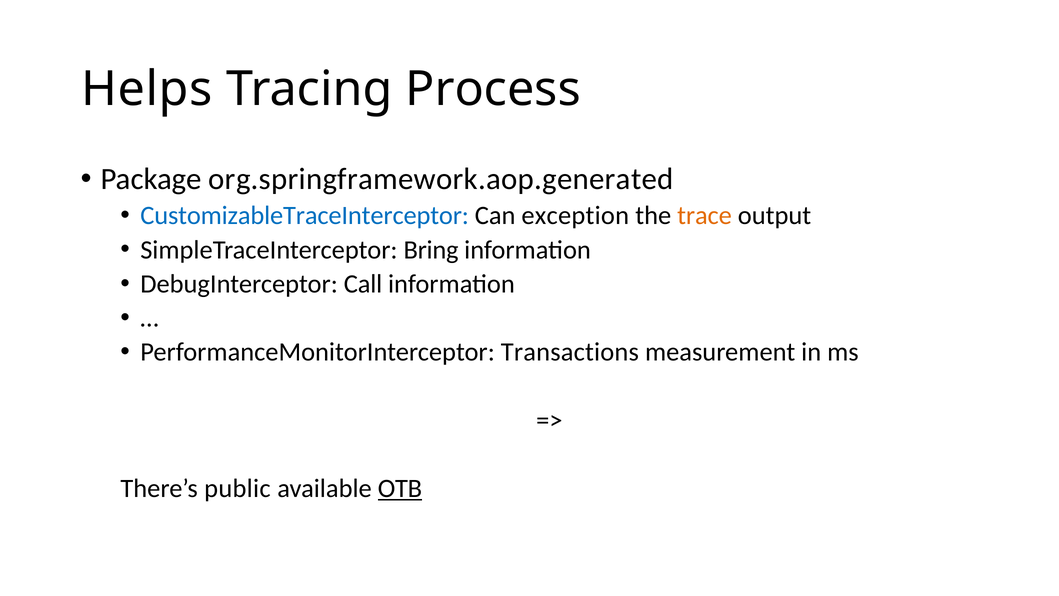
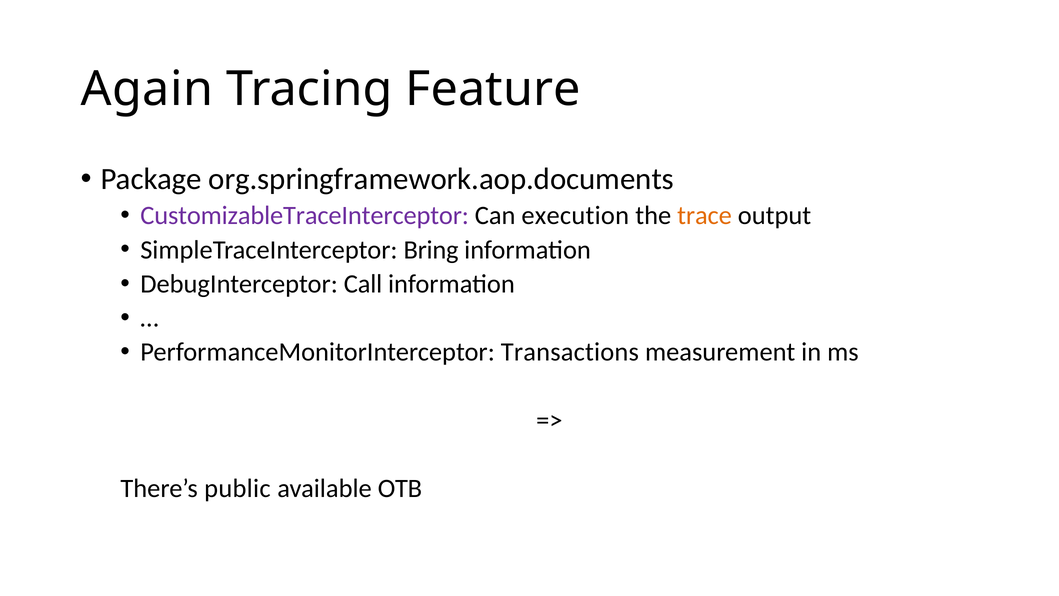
Helps: Helps -> Again (147, 89)
Process: Process -> Feature (493, 89)
org.springframework.aop.generated: org.springframework.aop.generated -> org.springframework.aop.documents (441, 179)
CustomizableTraceInterceptor colour: blue -> purple (305, 216)
exception: exception -> execution (575, 216)
OTB underline: present -> none (400, 488)
